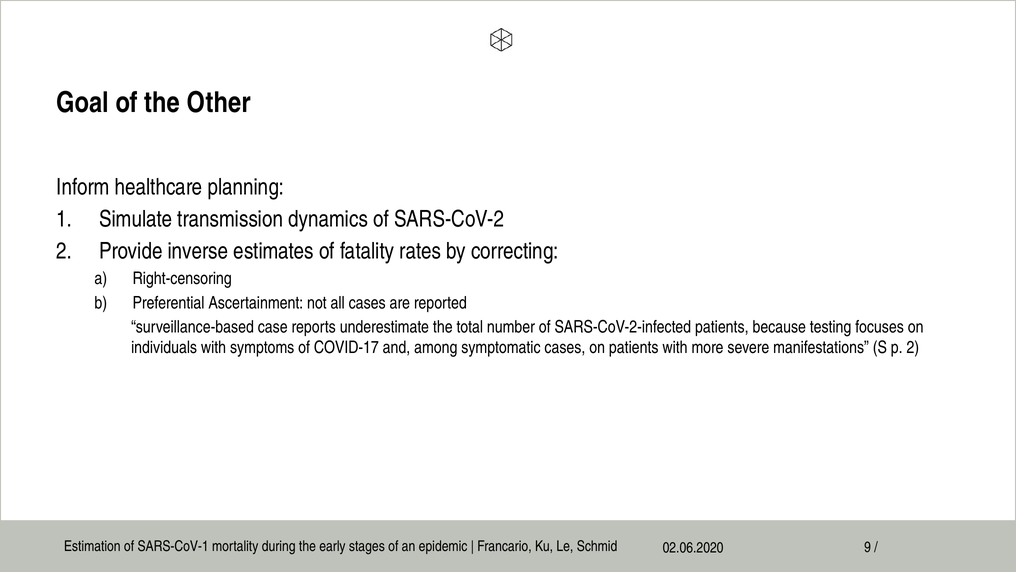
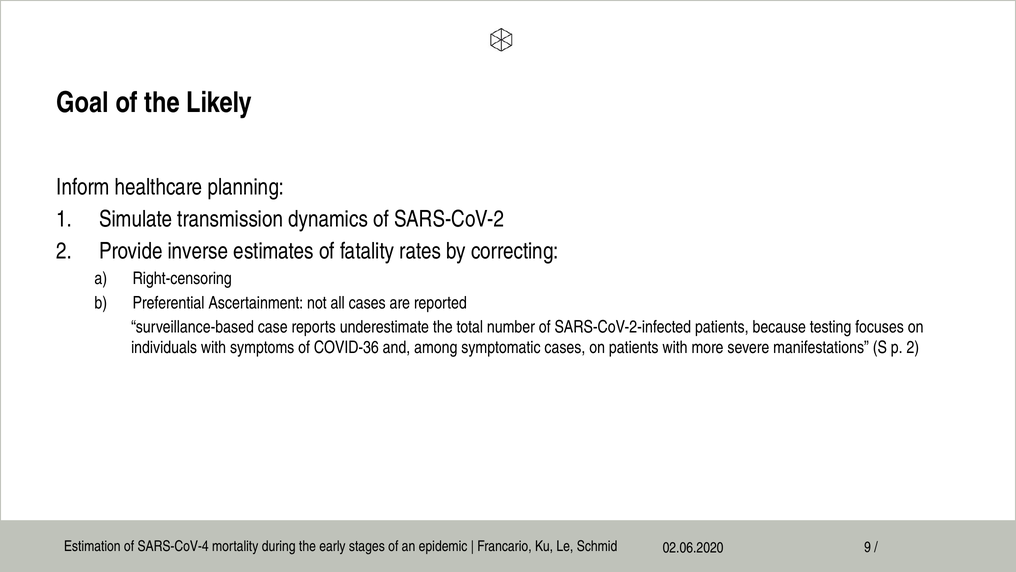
Other: Other -> Likely (219, 102)
COVID-17: COVID-17 -> COVID-36 (346, 347)
SARS-CoV-1: SARS-CoV-1 -> SARS-CoV-4 (173, 546)
